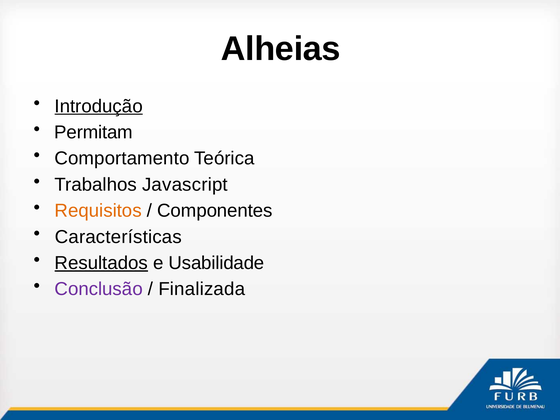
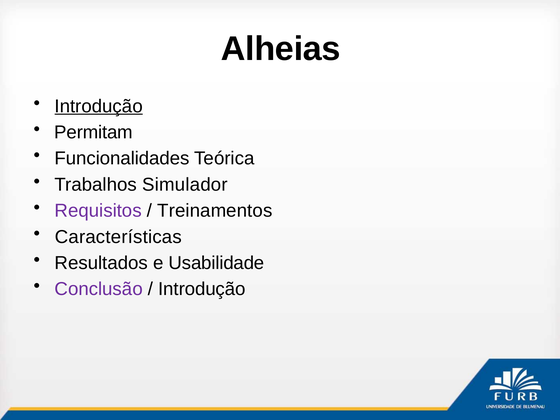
Comportamento: Comportamento -> Funcionalidades (122, 158)
Javascript: Javascript -> Simulador (185, 185)
Requisitos colour: orange -> purple (98, 211)
Componentes: Componentes -> Treinamentos (215, 211)
Resultados underline: present -> none (101, 263)
Finalizada: Finalizada -> Introdução (202, 289)
